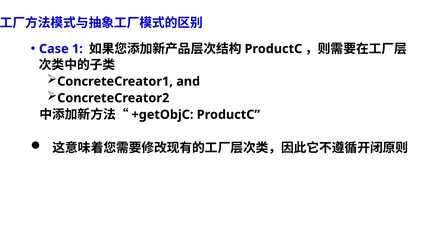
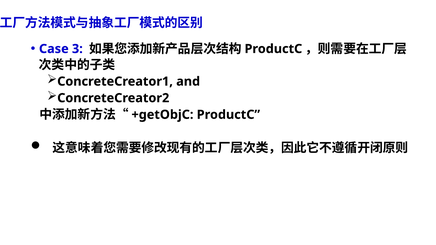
1: 1 -> 3 (77, 49)
